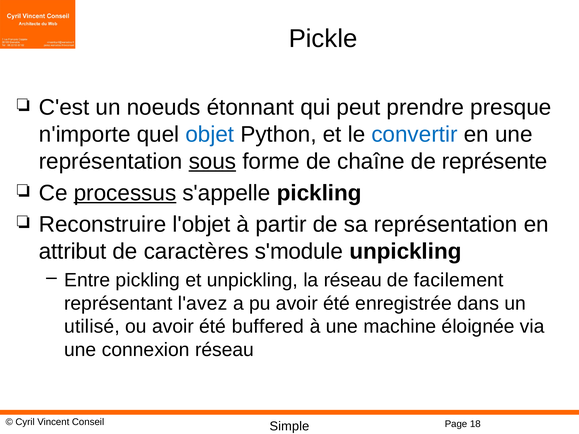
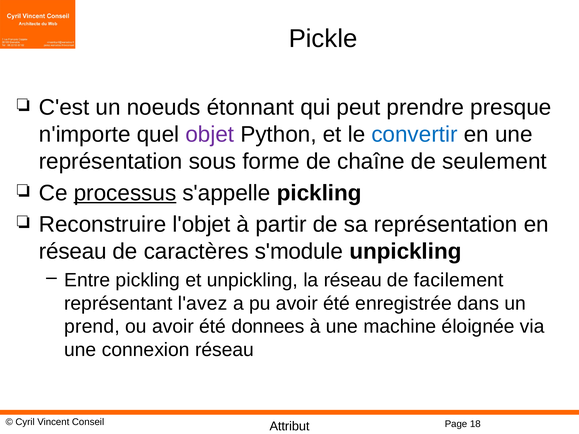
objet colour: blue -> purple (210, 134)
sous underline: present -> none (212, 162)
représente: représente -> seulement (494, 162)
attribut: attribut -> réseau (73, 252)
utilisé: utilisé -> prend (92, 327)
buffered: buffered -> donnees (268, 327)
Simple: Simple -> Attribut (290, 426)
